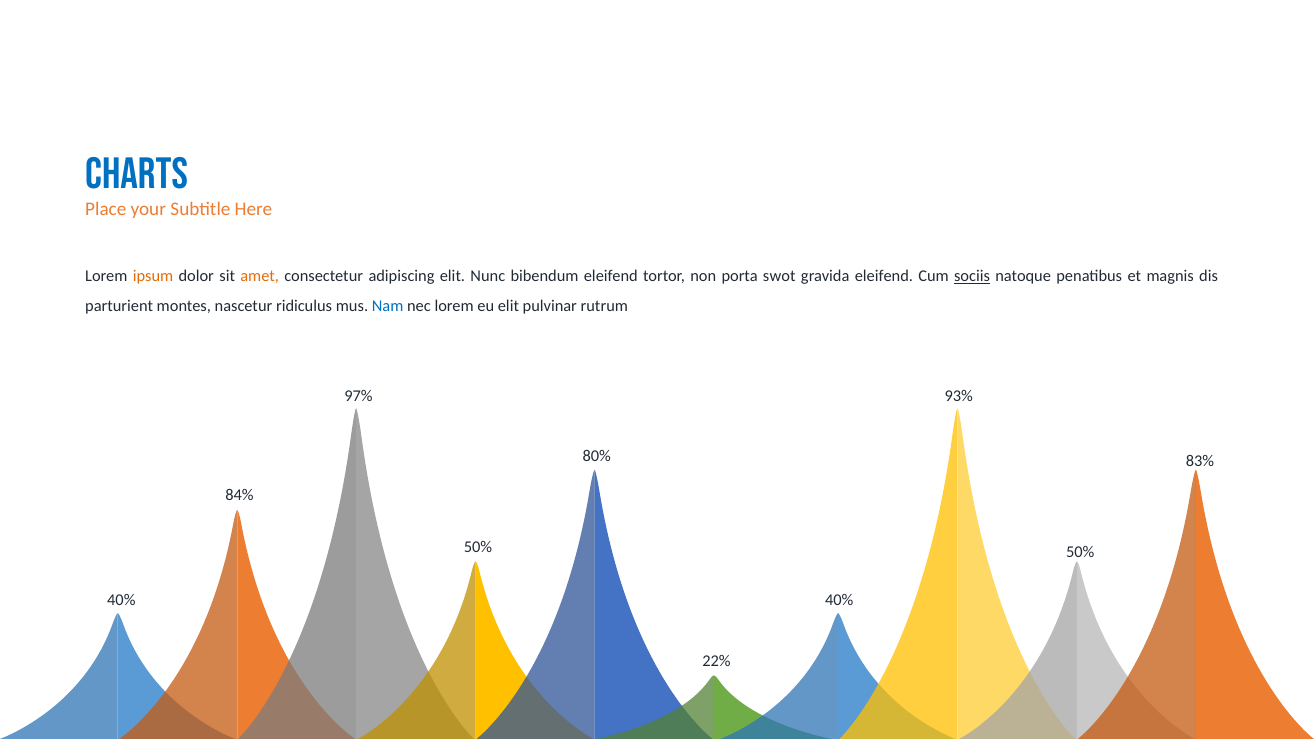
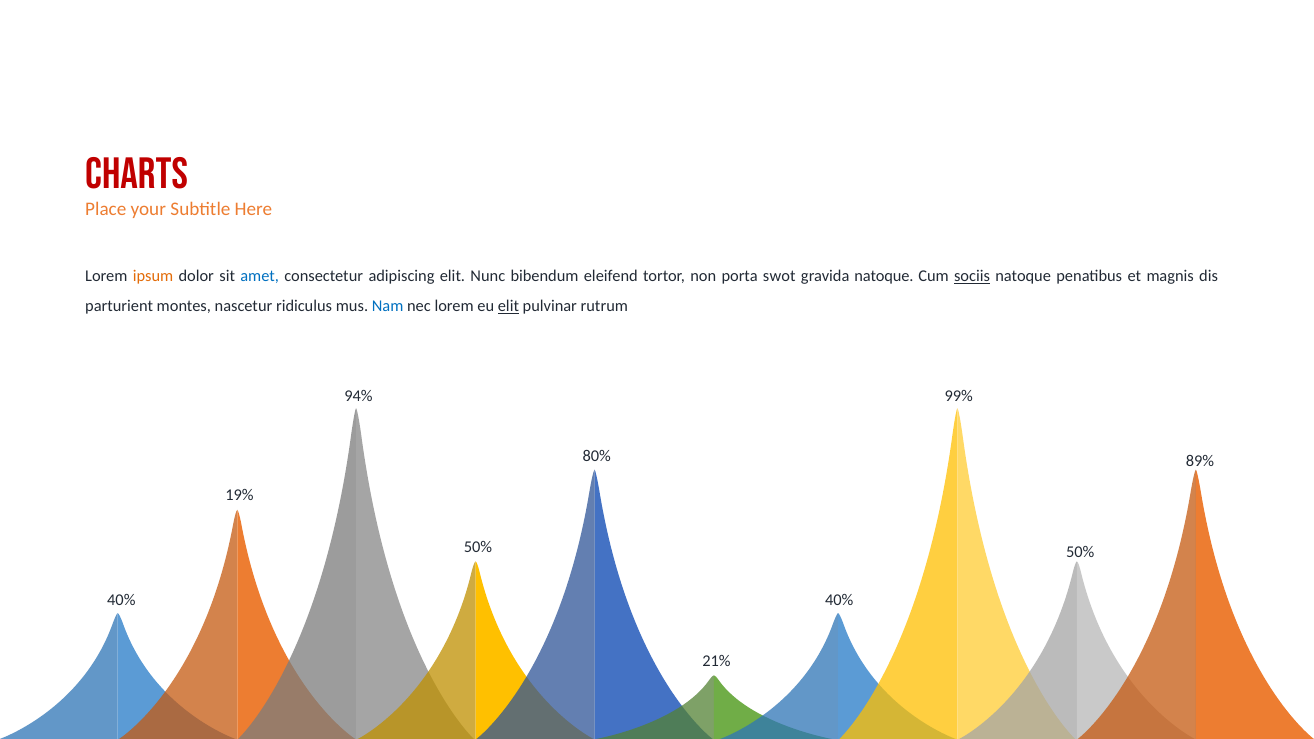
charts colour: blue -> red (137, 174)
amet colour: orange -> blue (260, 276)
gravida eleifend: eleifend -> natoque (884, 276)
elit underline: none -> present (508, 306)
97%: 97% -> 94% (358, 396)
93%: 93% -> 99% (959, 396)
83%: 83% -> 89% (1200, 461)
84%: 84% -> 19% (239, 495)
22%: 22% -> 21% (716, 661)
